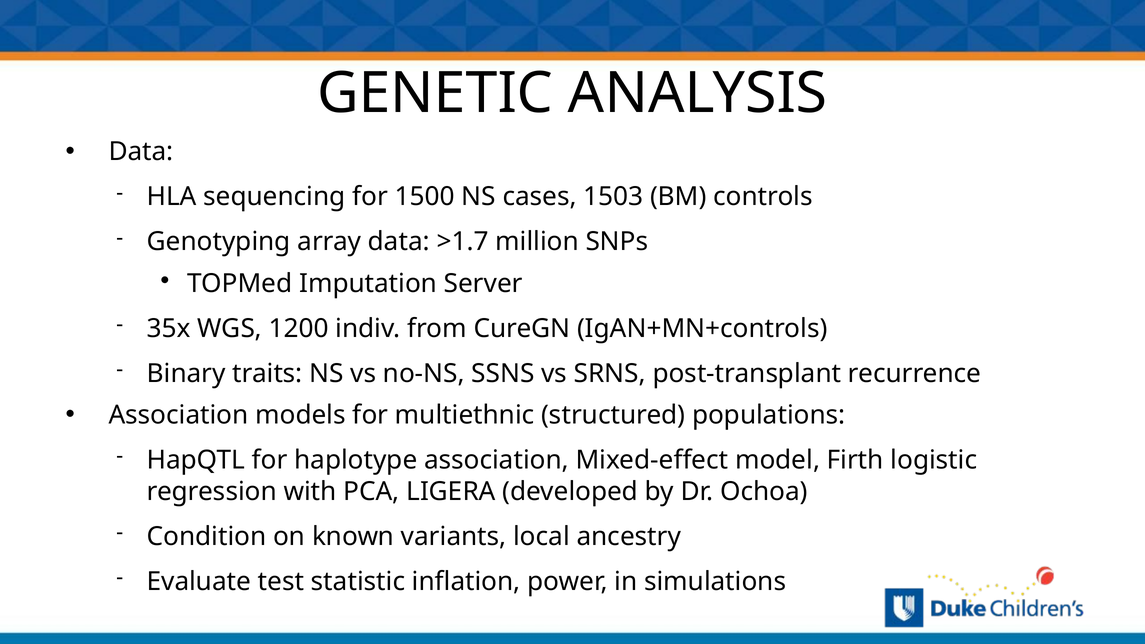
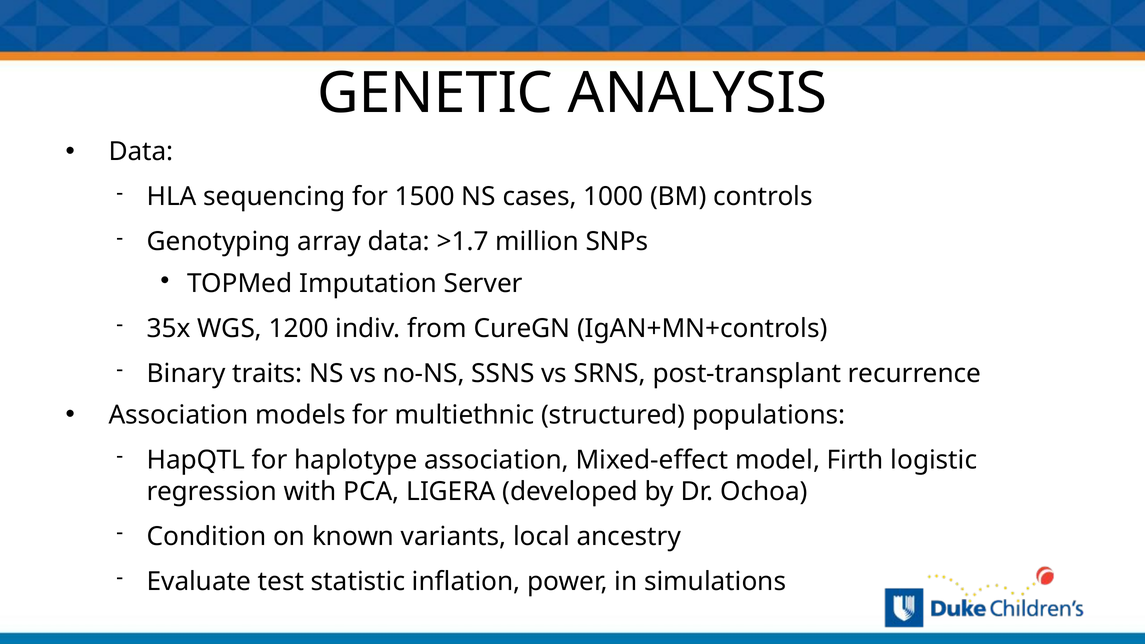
1503: 1503 -> 1000 (613, 197)
